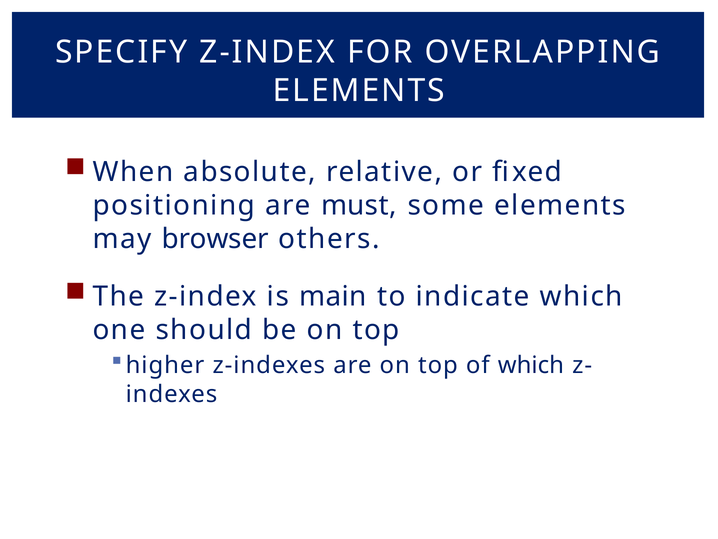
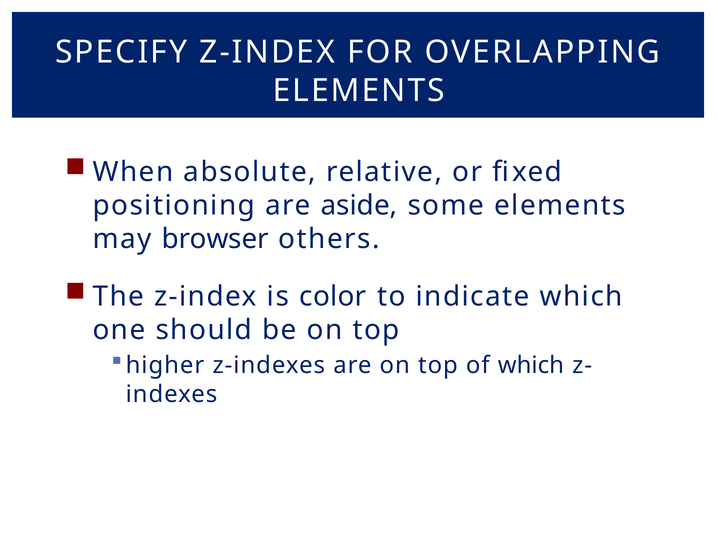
must: must -> aside (359, 205)
main: main -> color (333, 296)
